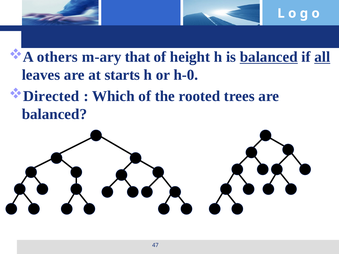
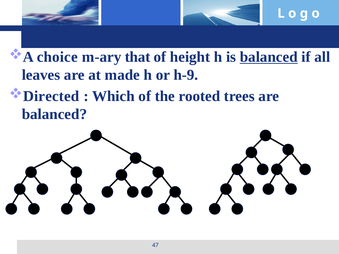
others: others -> choice (57, 57)
all underline: present -> none (322, 57)
starts: starts -> made (122, 75)
h-0: h-0 -> h-9 (186, 75)
